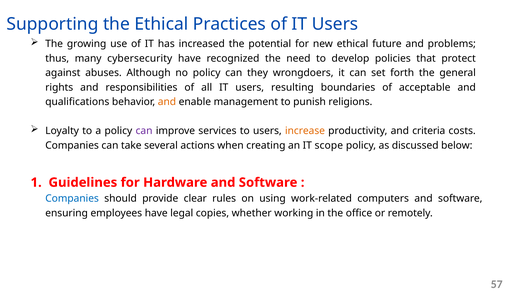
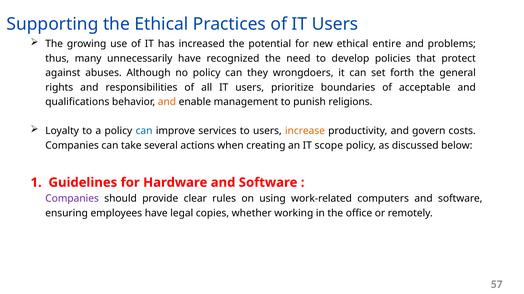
future: future -> entire (387, 44)
cybersecurity: cybersecurity -> unnecessarily (140, 59)
resulting: resulting -> prioritize (292, 88)
can colour: purple -> blue (144, 131)
criteria: criteria -> govern (429, 131)
Companies colour: blue -> purple (72, 199)
